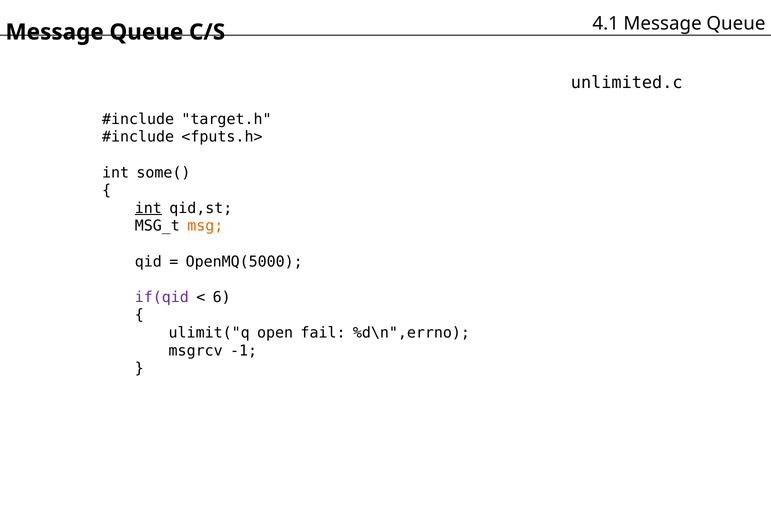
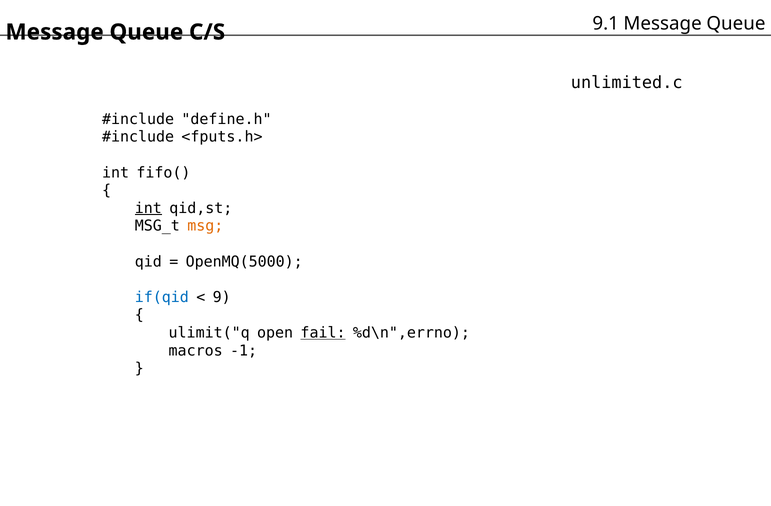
4.1: 4.1 -> 9.1 (606, 24)
target.h: target.h -> define.h (227, 119)
some(: some( -> fifo( (164, 173)
if(qid colour: purple -> blue (162, 297)
6: 6 -> 9 (222, 297)
fail underline: none -> present (323, 333)
msgrcv: msgrcv -> macros (196, 351)
